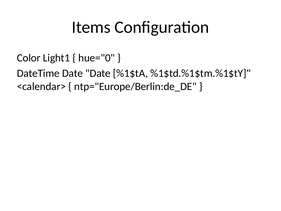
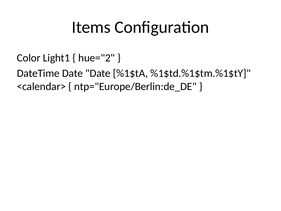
hue="0: hue="0 -> hue="2 (97, 58)
